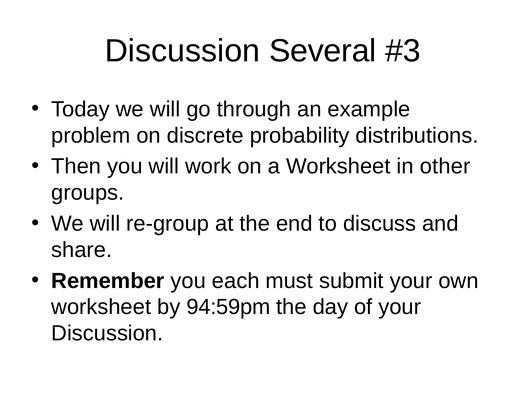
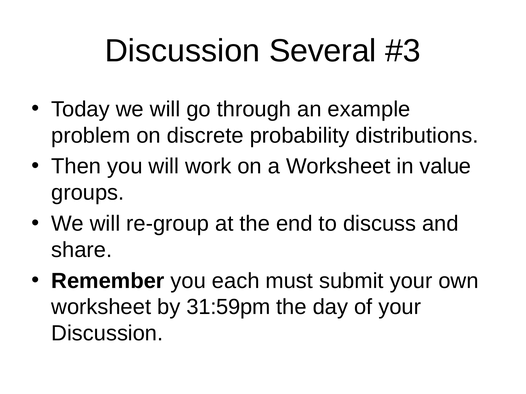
other: other -> value (445, 167)
94:59pm: 94:59pm -> 31:59pm (228, 307)
